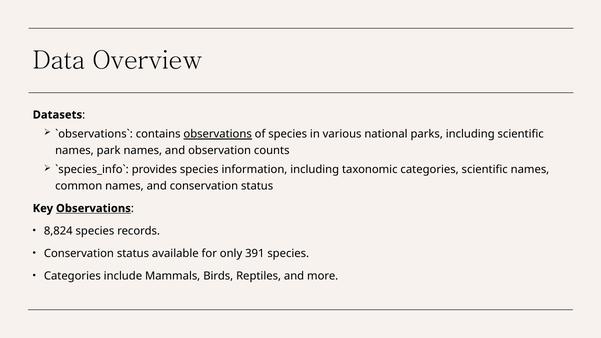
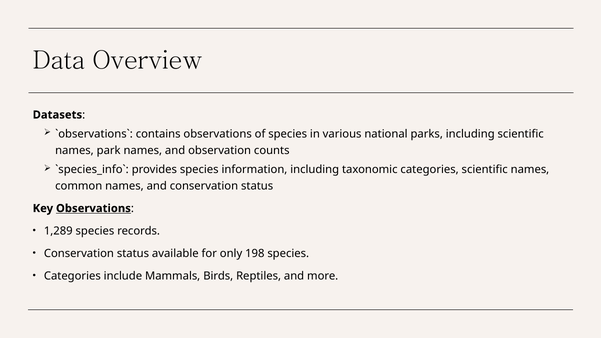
observations underline: present -> none (218, 134)
8,824: 8,824 -> 1,289 (58, 231)
391: 391 -> 198 (255, 253)
